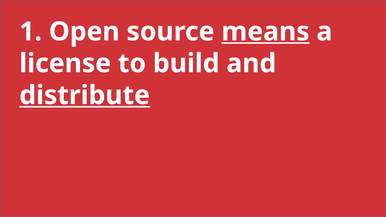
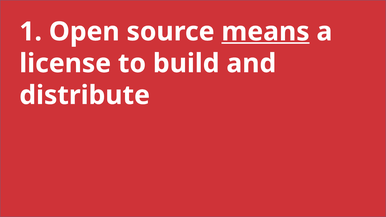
distribute underline: present -> none (85, 95)
